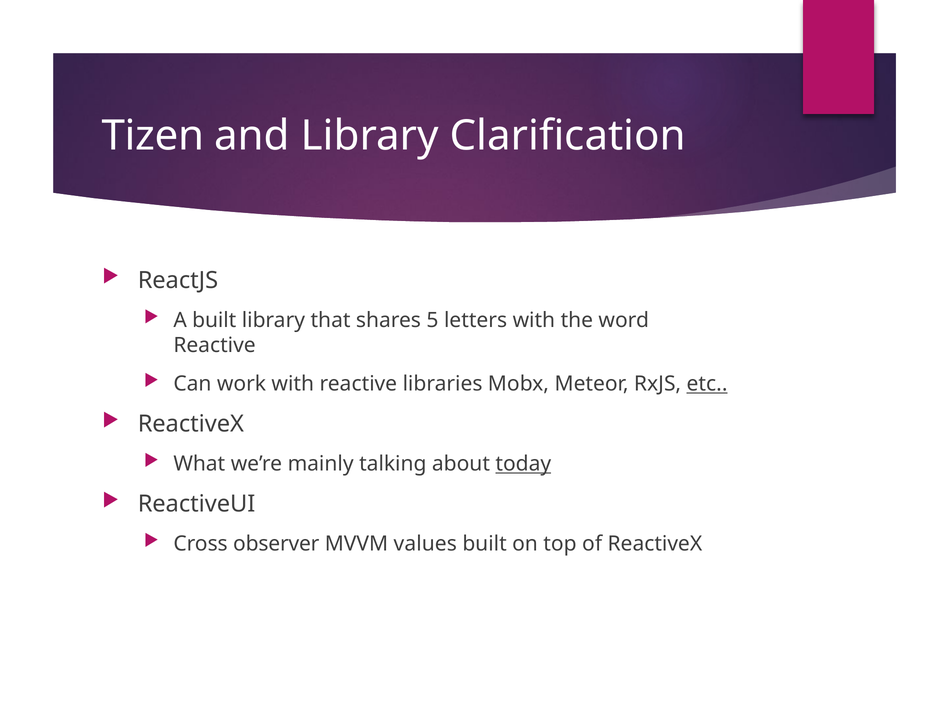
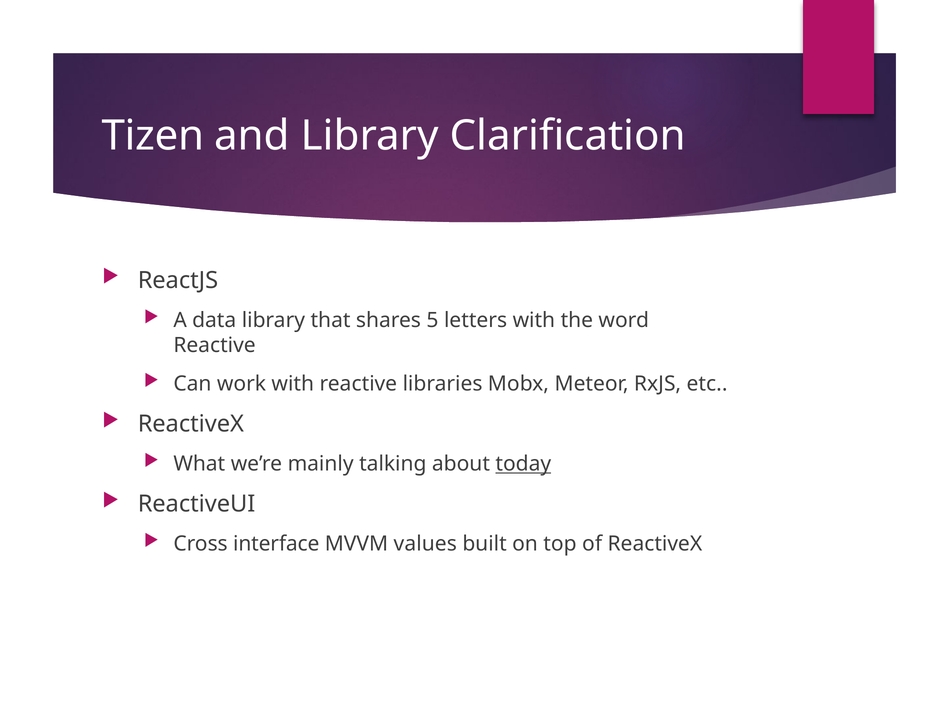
A built: built -> data (214, 320)
etc underline: present -> none (707, 384)
observer: observer -> interface (276, 544)
